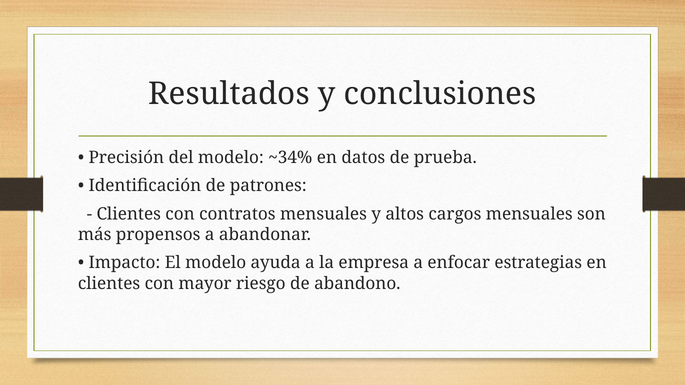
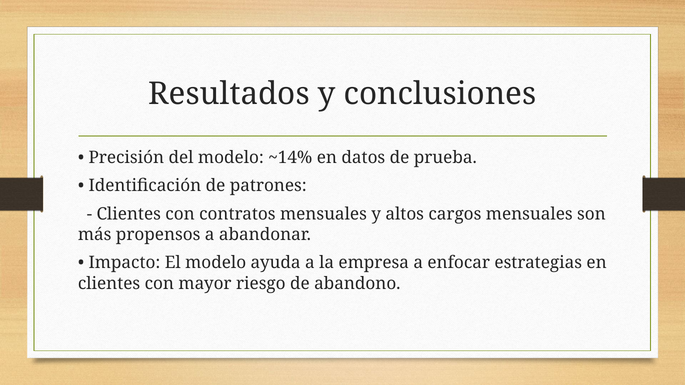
~34%: ~34% -> ~14% (290, 158)
